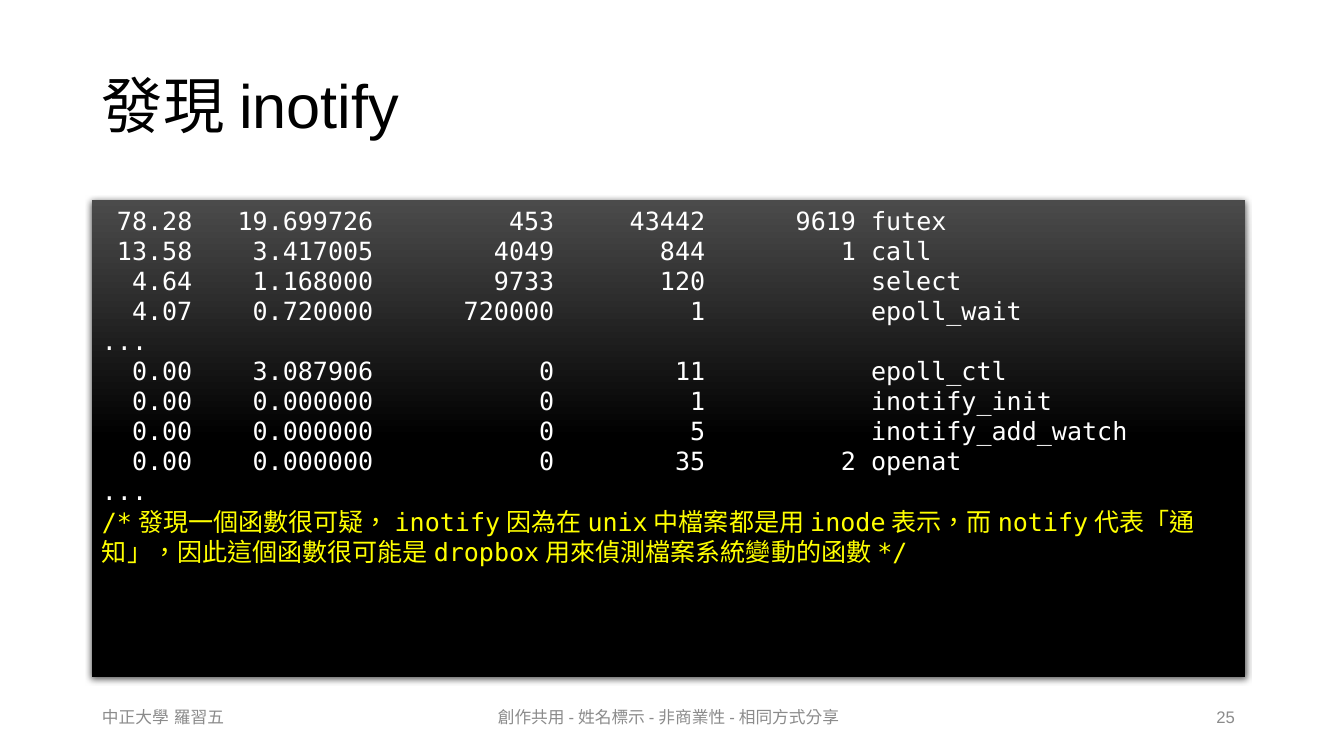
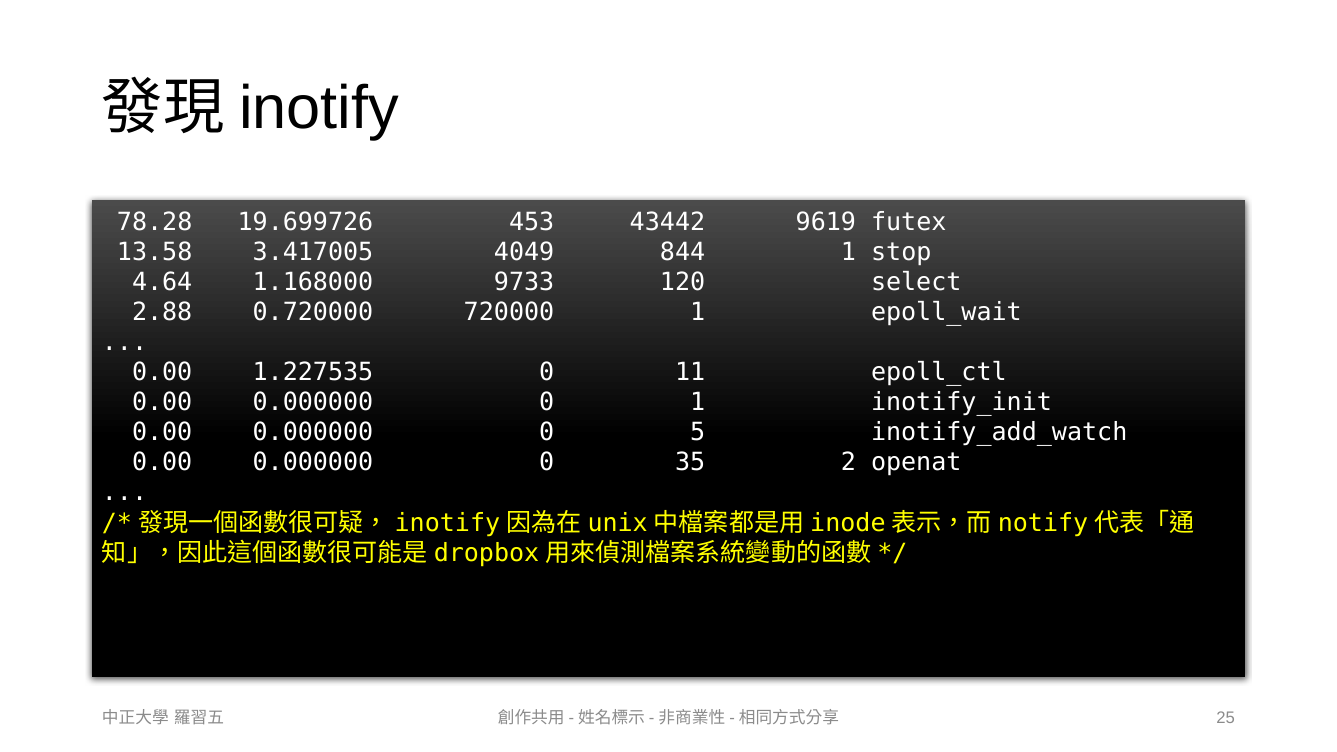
call: call -> stop (901, 252)
4.07: 4.07 -> 2.88 (162, 312)
3.087906: 3.087906 -> 1.227535 (313, 372)
